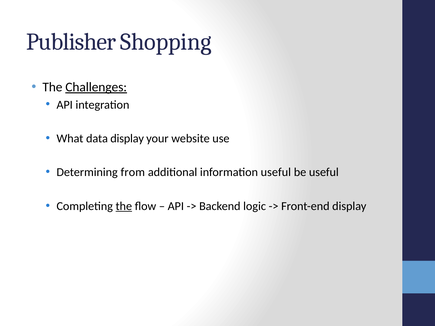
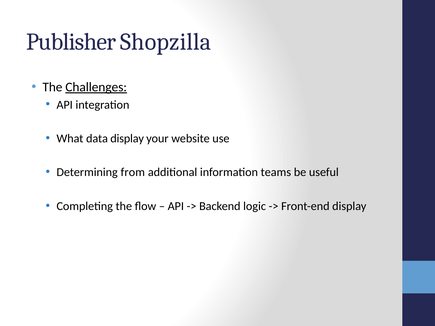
Shopping: Shopping -> Shopzilla (166, 42)
information useful: useful -> teams (276, 172)
the underline: present -> none (124, 206)
